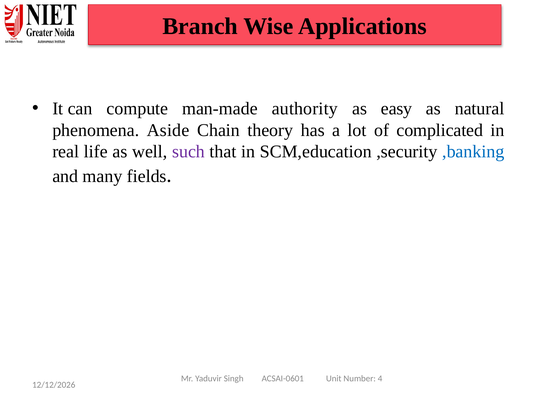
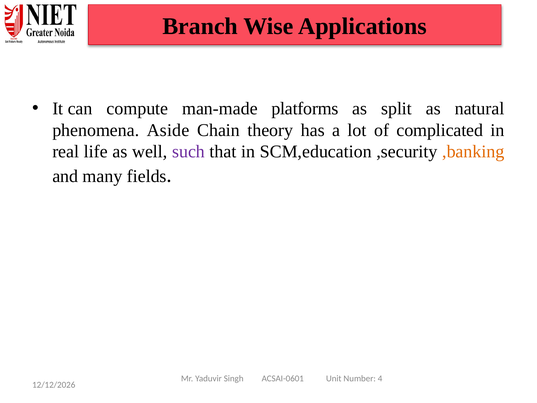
authority: authority -> platforms (305, 109)
easy: easy -> split (396, 109)
,banking colour: blue -> orange (473, 152)
